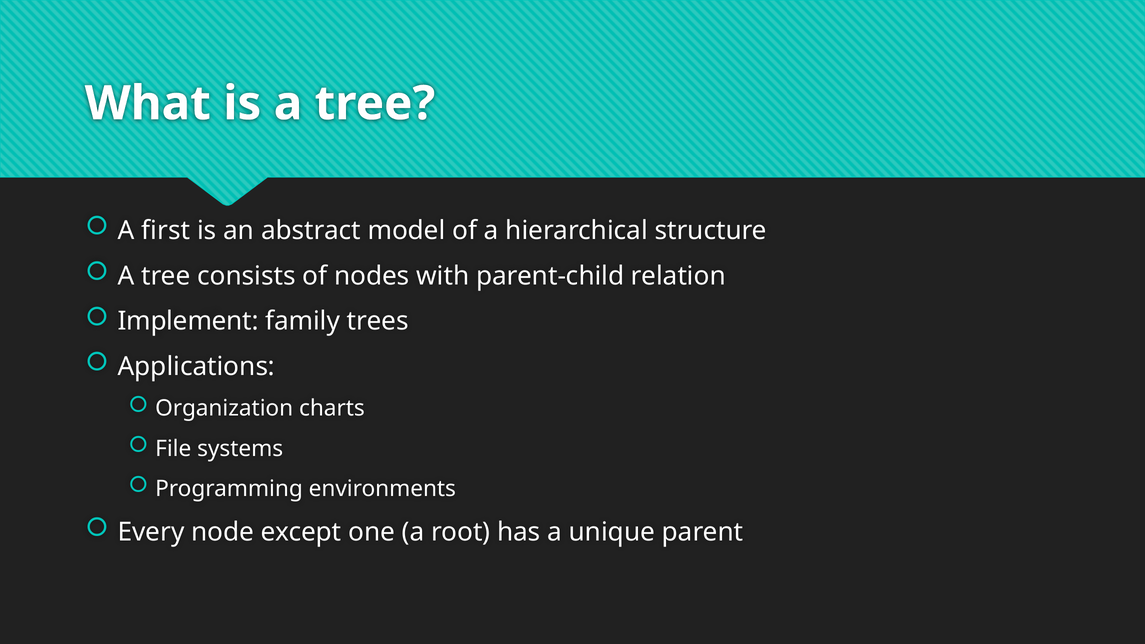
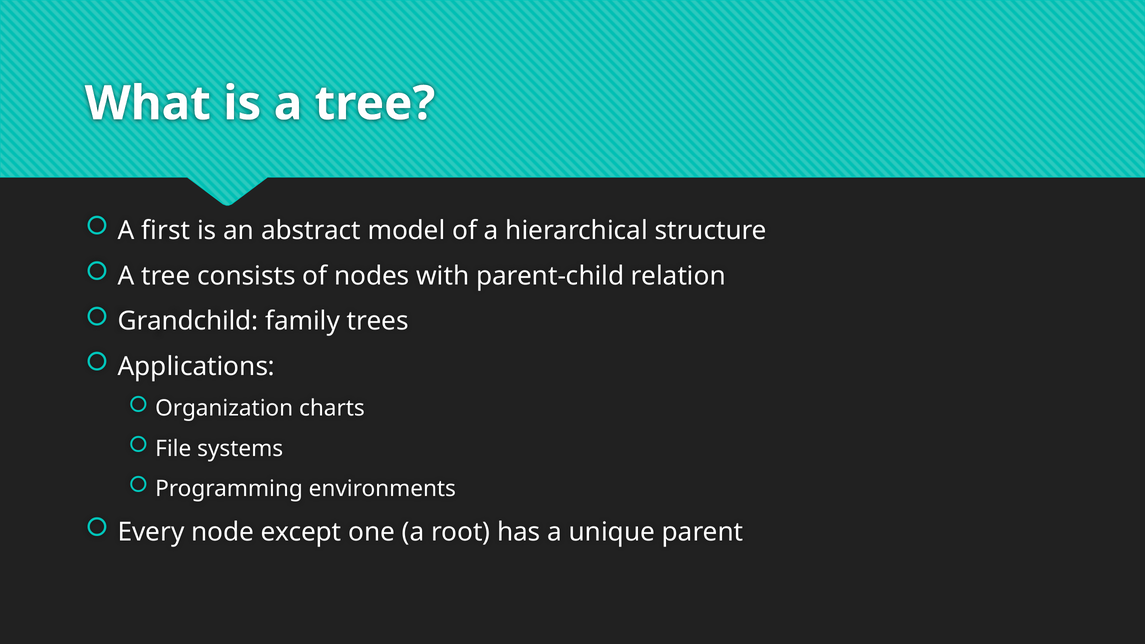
Implement: Implement -> Grandchild (188, 321)
